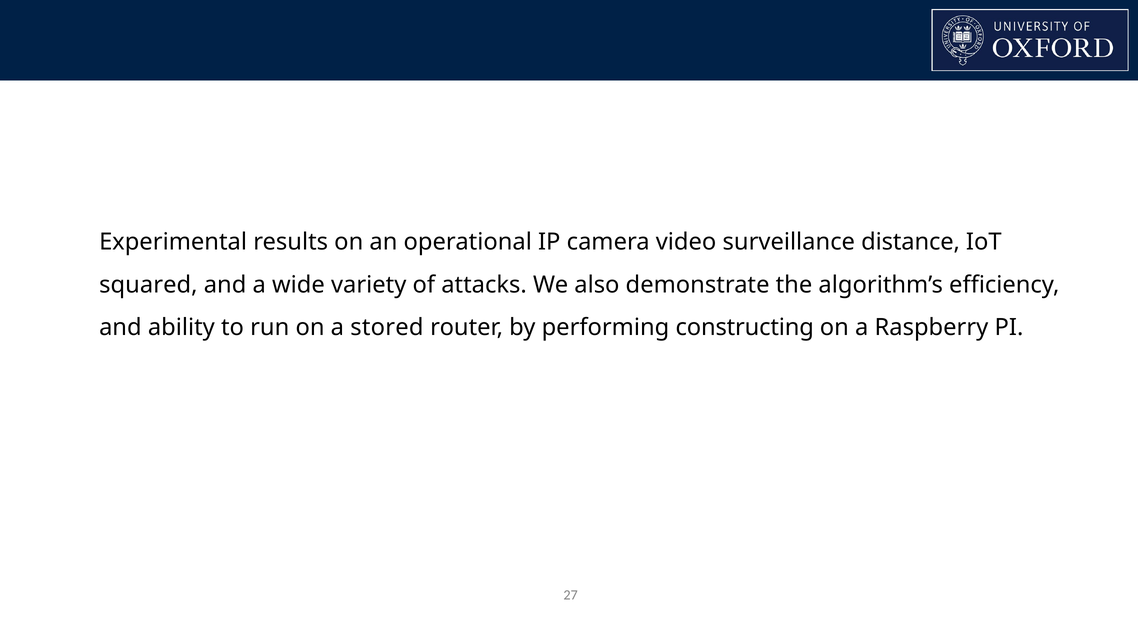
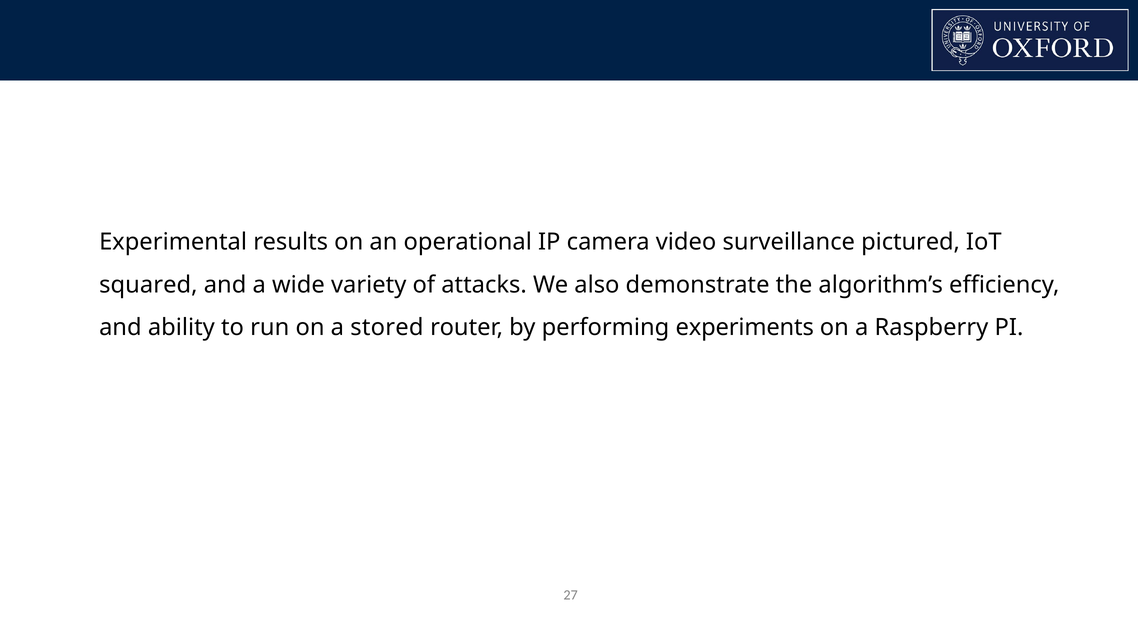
distance: distance -> pictured (911, 242)
constructing: constructing -> experiments (745, 328)
